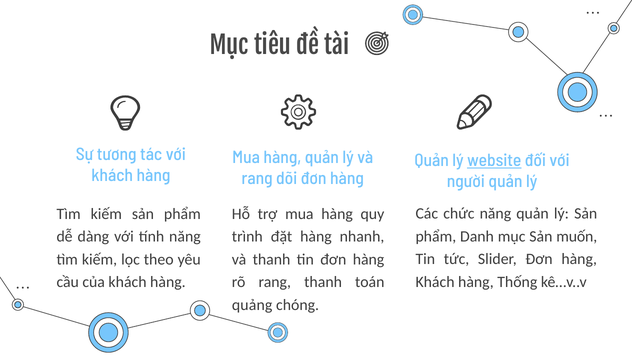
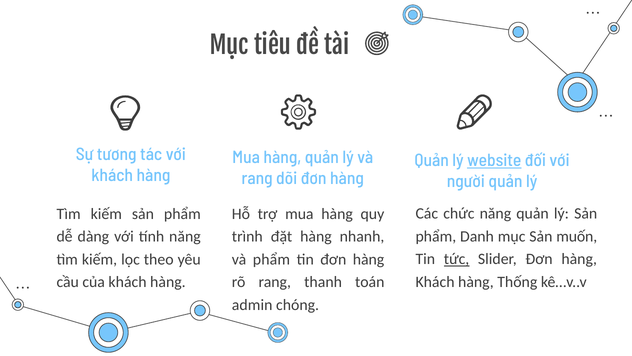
tức underline: none -> present (457, 259)
và thanh: thanh -> phẩm (271, 259)
quảng: quảng -> admin (252, 305)
